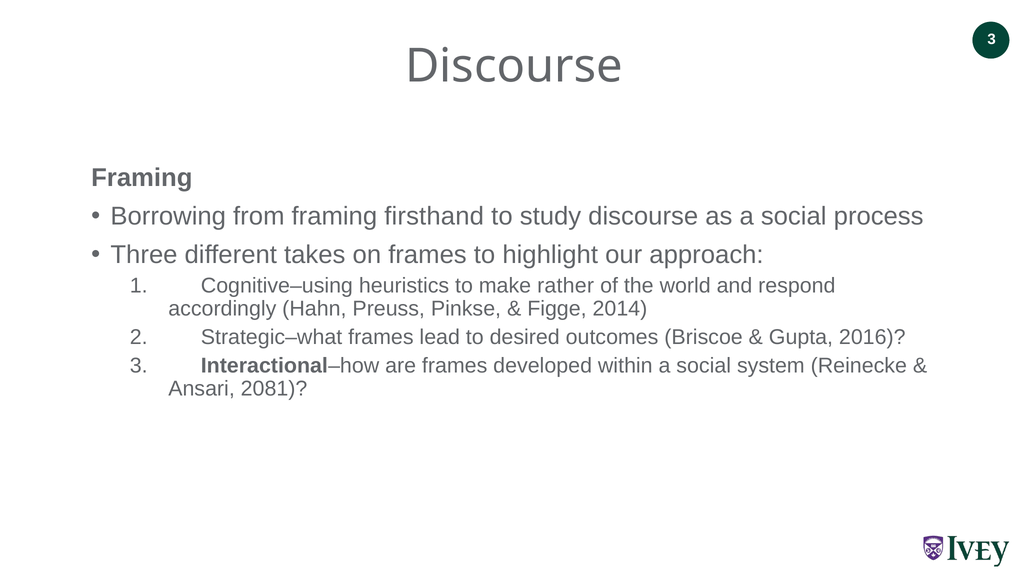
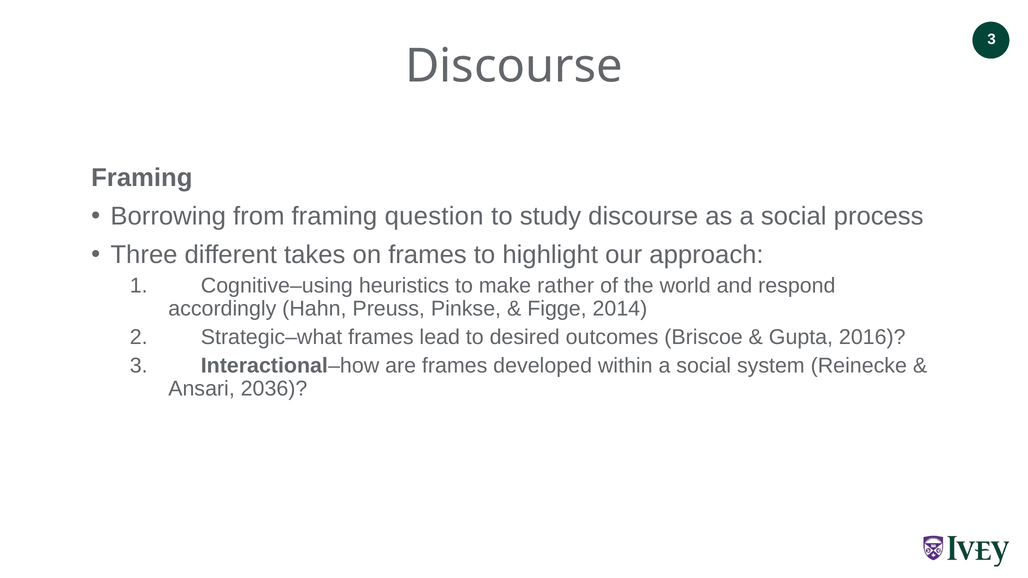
firsthand: firsthand -> question (434, 216)
2081: 2081 -> 2036 (274, 389)
